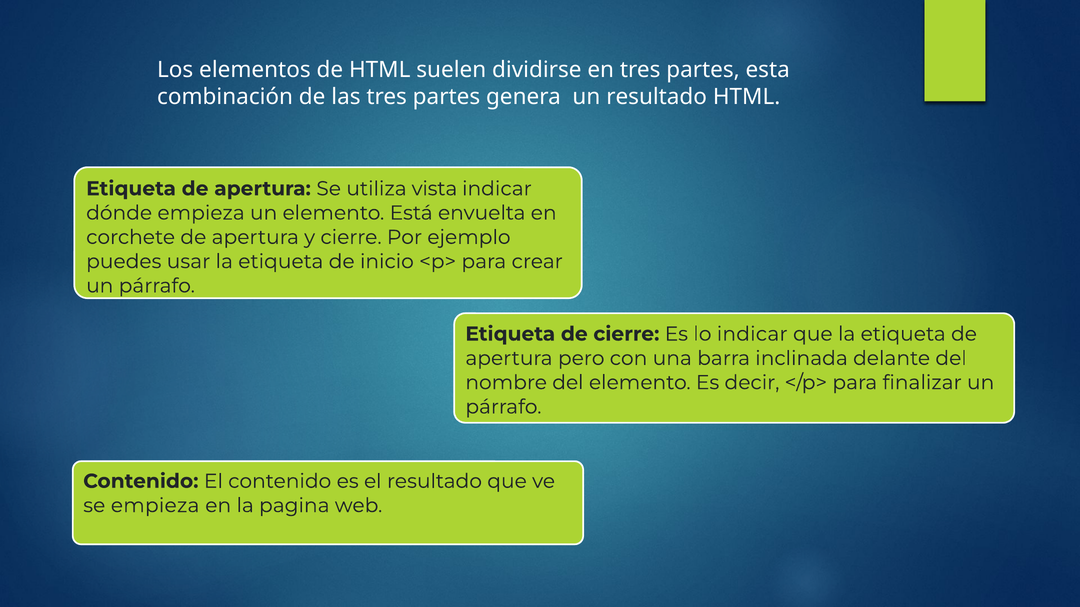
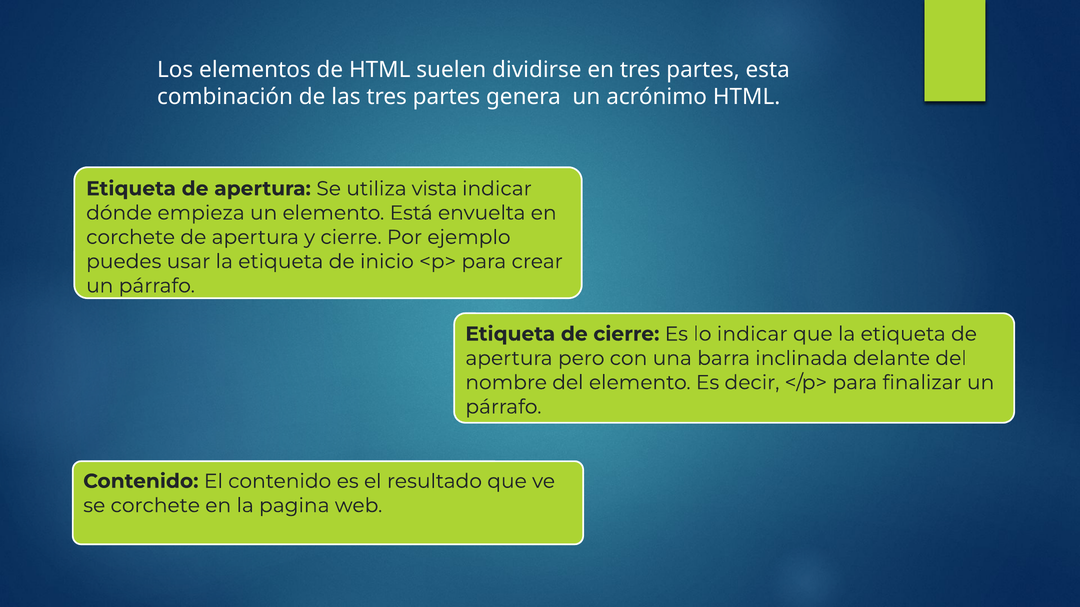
un resultado: resultado -> acrónimo (657, 97)
se empieza: empieza -> corchete (155, 506)
